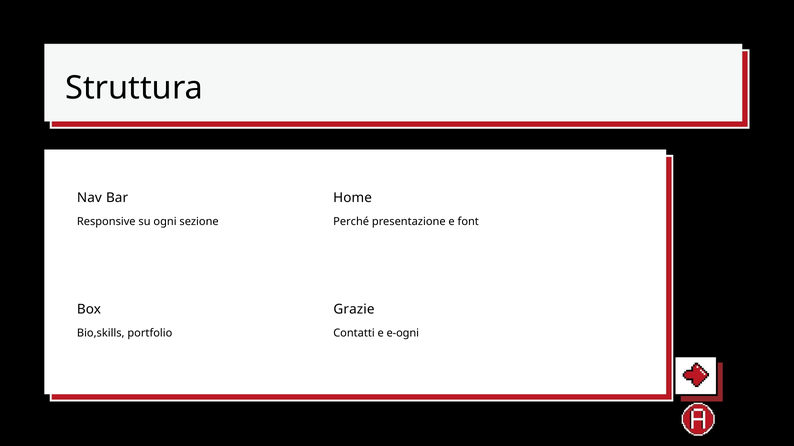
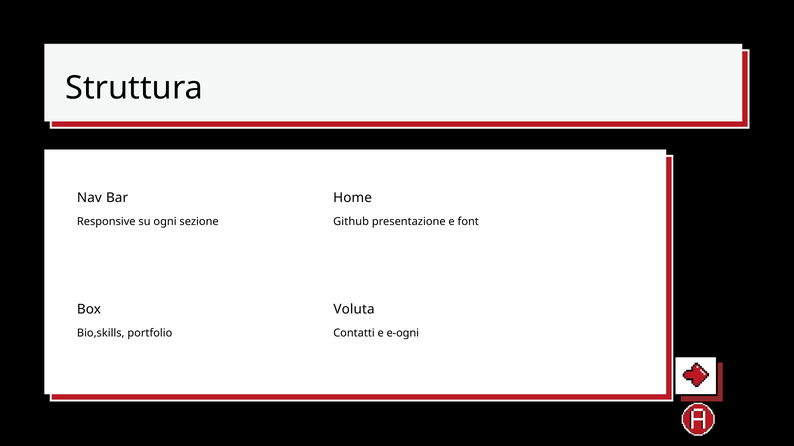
Perché: Perché -> Github (351, 222)
Grazie: Grazie -> Voluta (354, 309)
